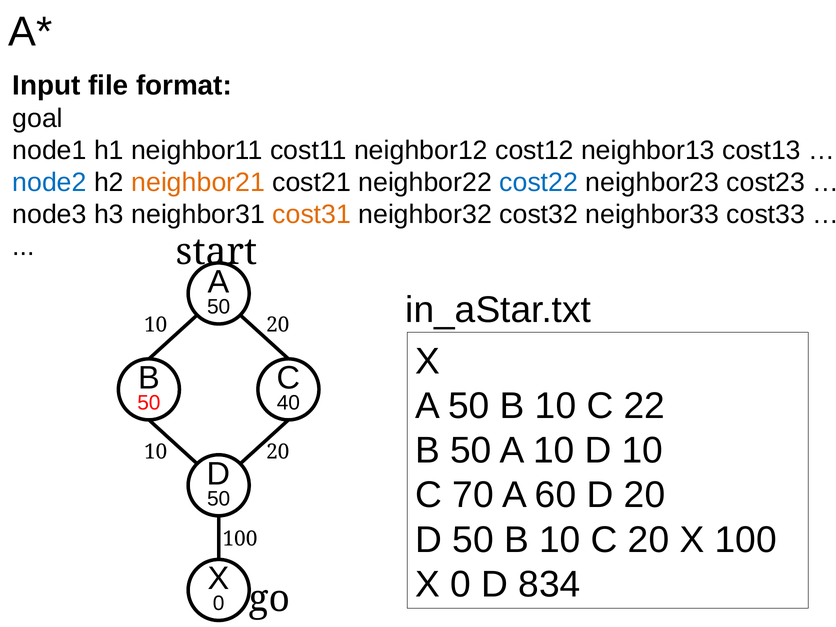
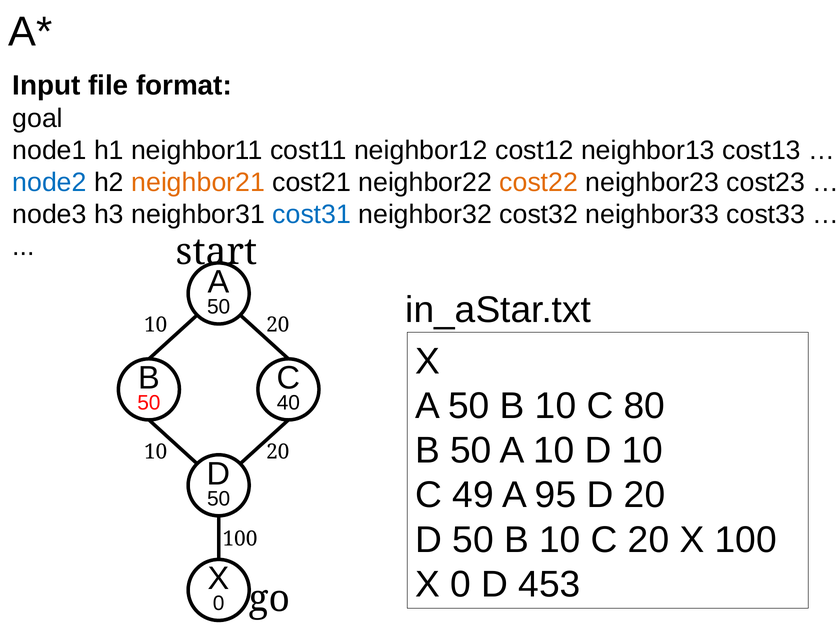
cost22 colour: blue -> orange (539, 182)
cost31 colour: orange -> blue (312, 214)
22: 22 -> 80 (644, 406)
70: 70 -> 49 (473, 495)
60: 60 -> 95 (556, 495)
834: 834 -> 453 (549, 584)
